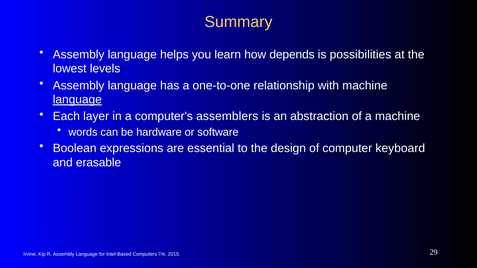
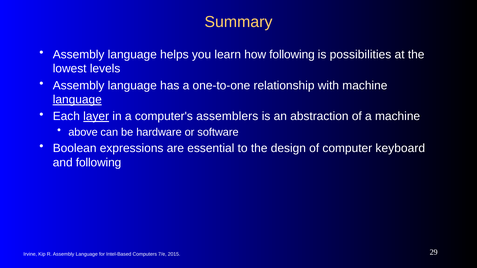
how depends: depends -> following (292, 54)
layer underline: none -> present (96, 117)
words: words -> above (83, 132)
and erasable: erasable -> following (99, 163)
